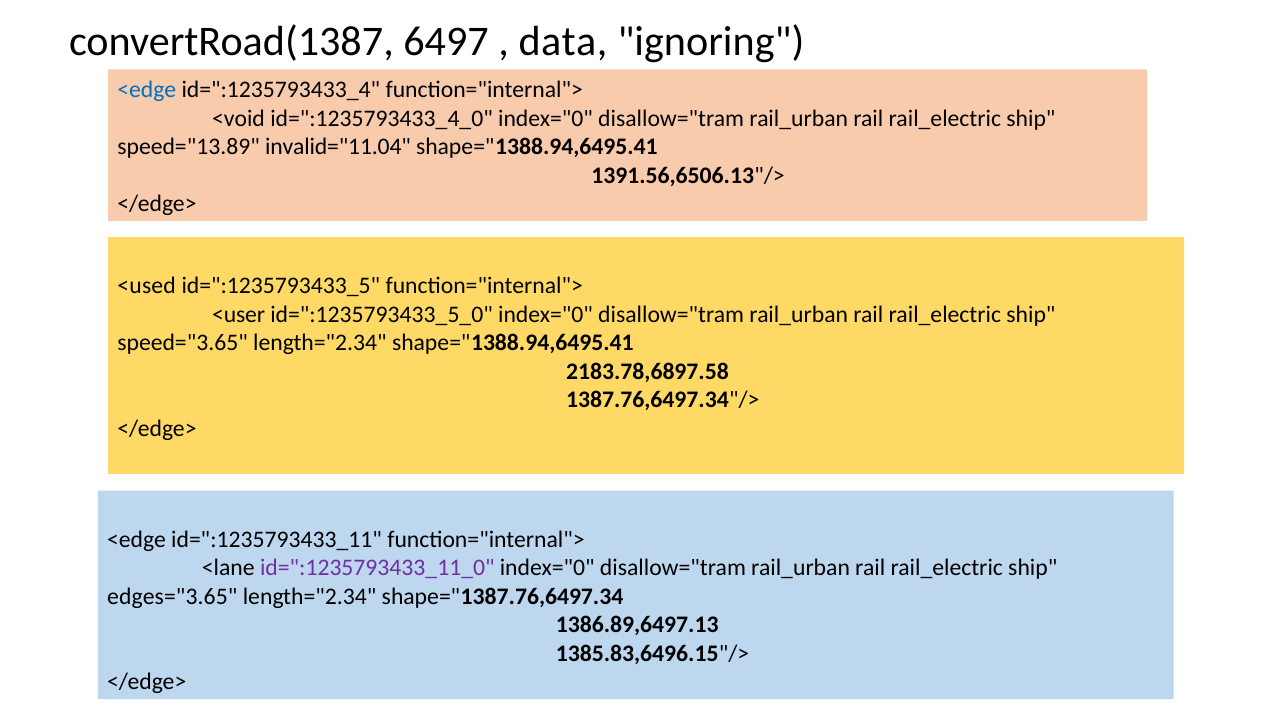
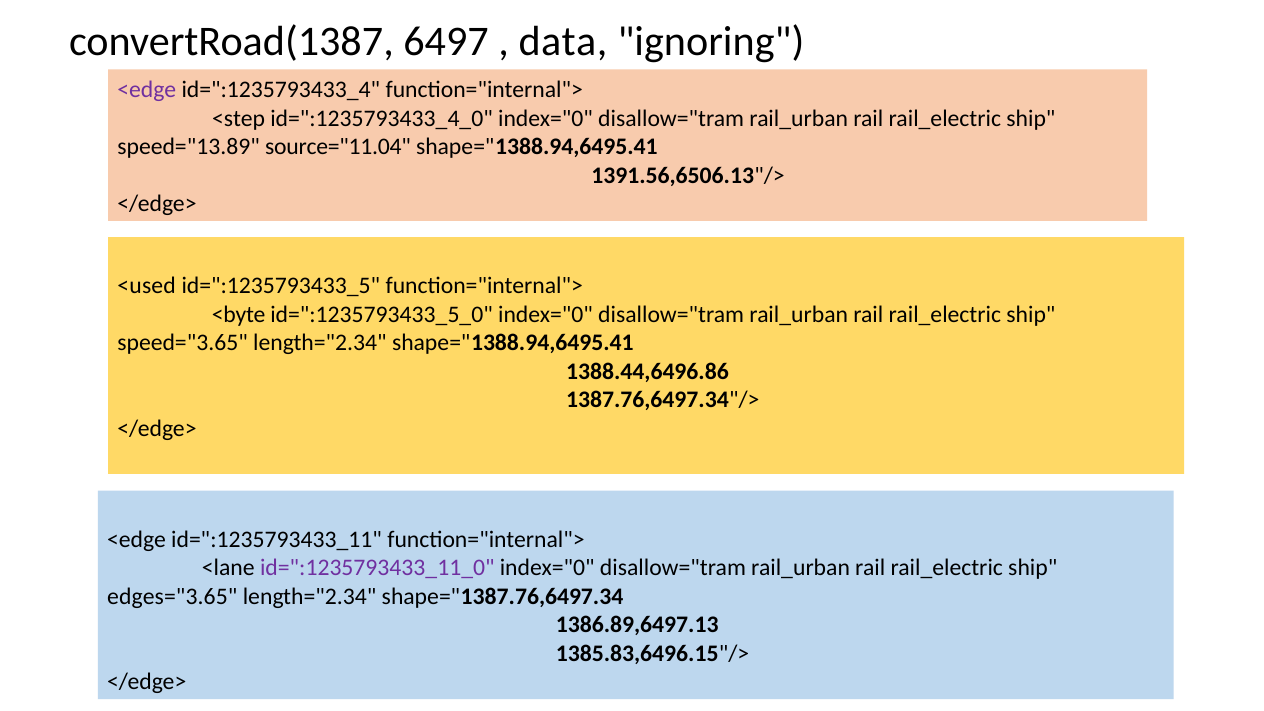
<edge colour: blue -> purple (147, 90)
<void: <void -> <step (239, 118)
invalid="11.04: invalid="11.04 -> source="11.04 (338, 147)
<user: <user -> <byte (239, 314)
2183.78,6897.58: 2183.78,6897.58 -> 1388.44,6496.86 (647, 371)
